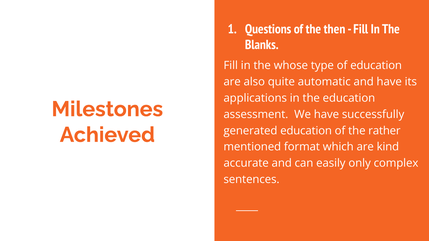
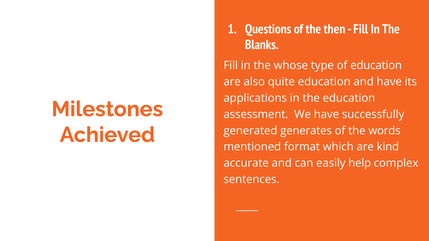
quite automatic: automatic -> education (324, 82)
generated education: education -> generates (306, 131)
rather: rather -> words (384, 131)
only: only -> help (360, 163)
